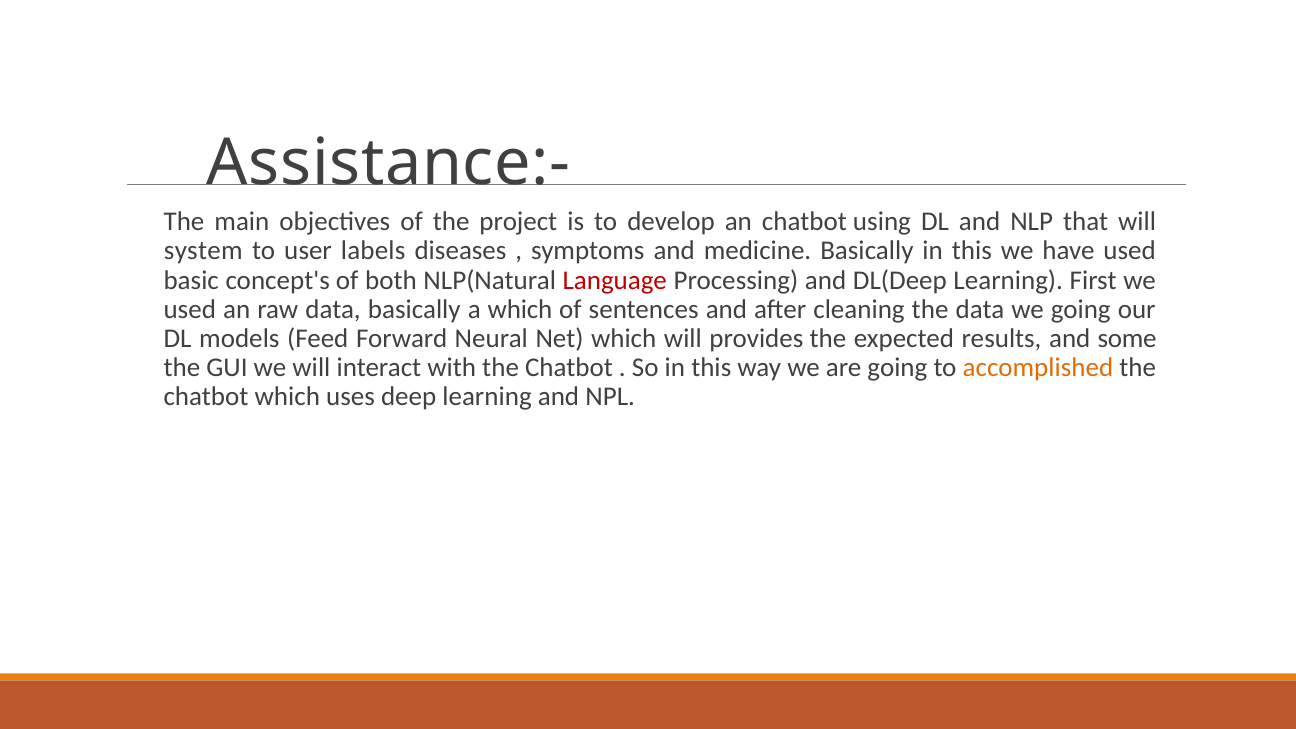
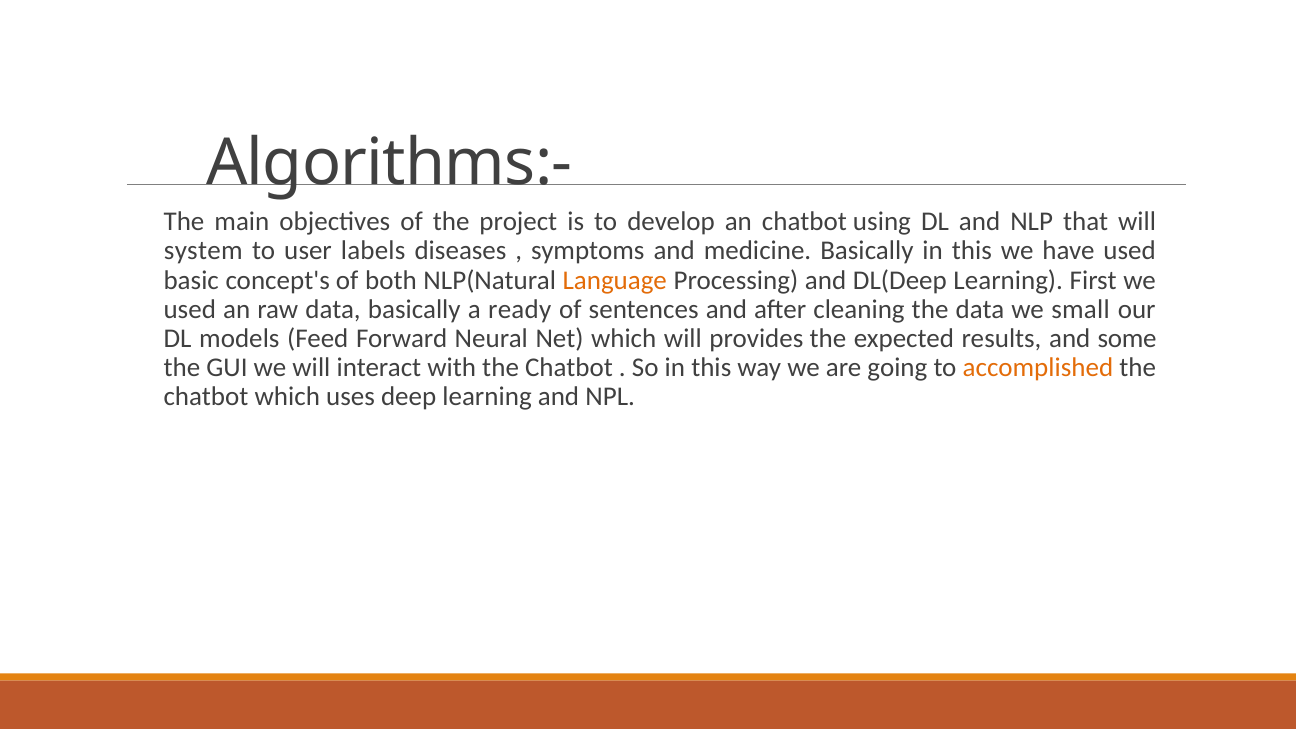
Assistance:-: Assistance:- -> Algorithms:- (389, 163)
Language colour: red -> orange (615, 280)
a which: which -> ready (520, 309)
we going: going -> small (1081, 309)
